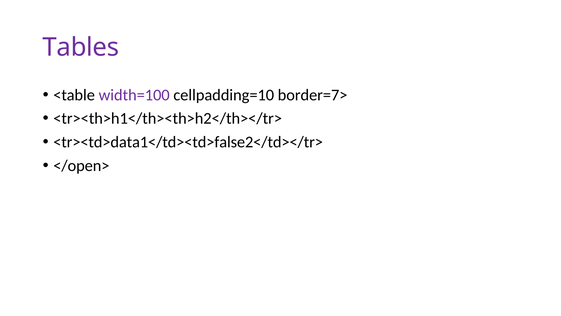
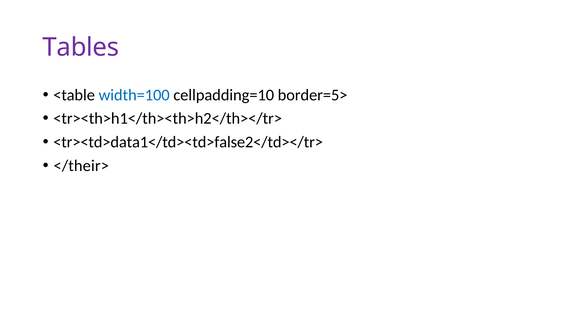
width=100 colour: purple -> blue (134, 95)
border=7>: border=7> -> border=5> (313, 95)
</open>: </open> -> </their> (81, 165)
